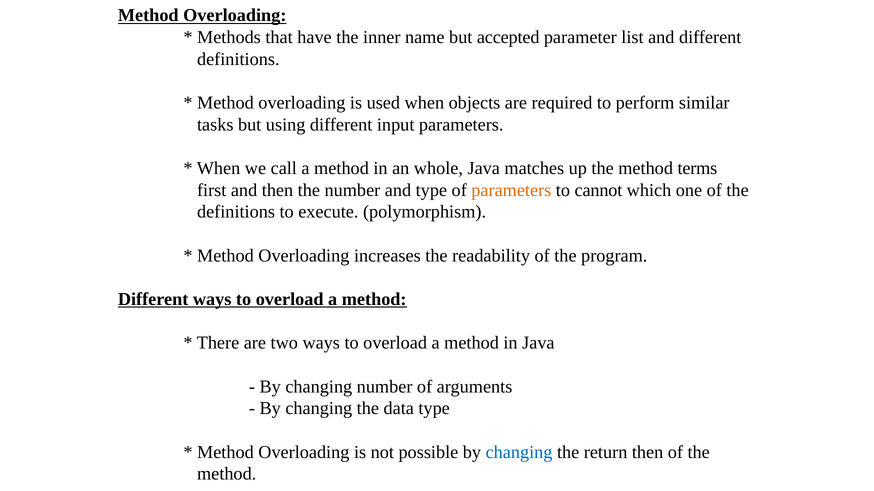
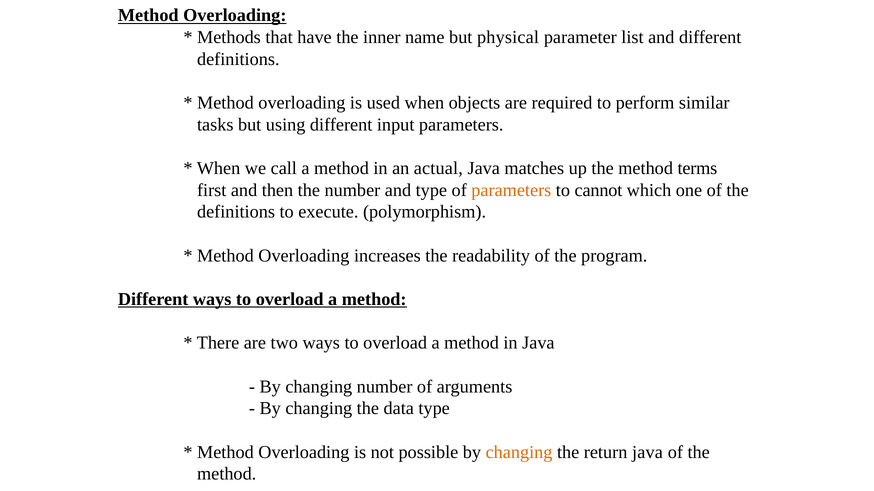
accepted: accepted -> physical (508, 37)
whole: whole -> actual (438, 168)
changing colour: blue -> orange (519, 453)
return then: then -> java (647, 453)
